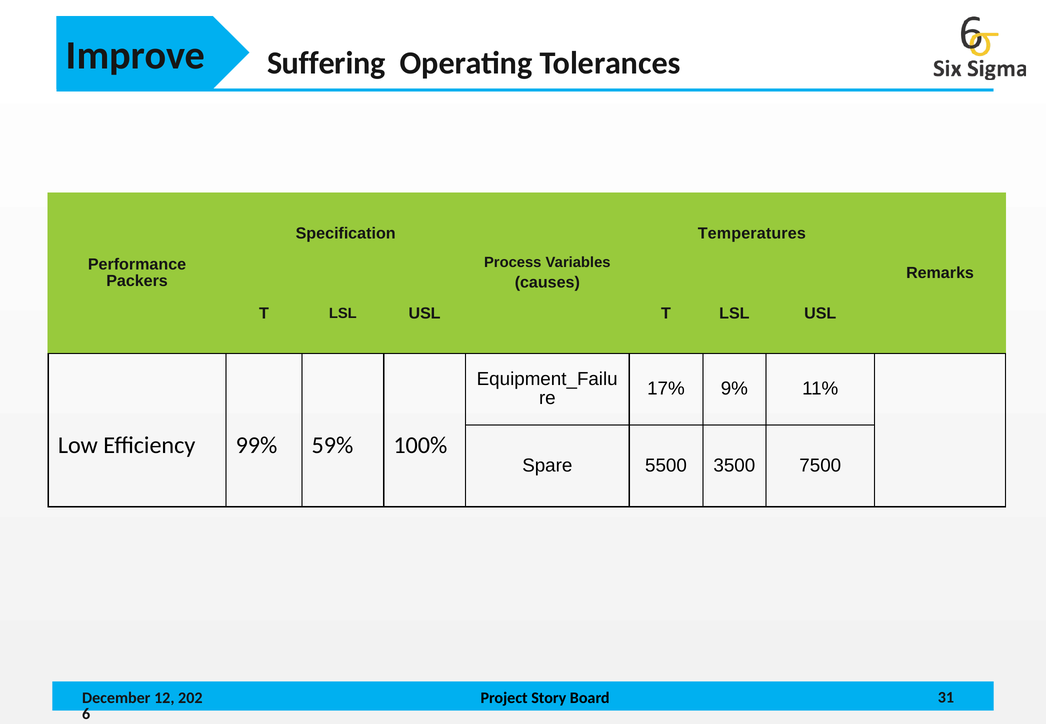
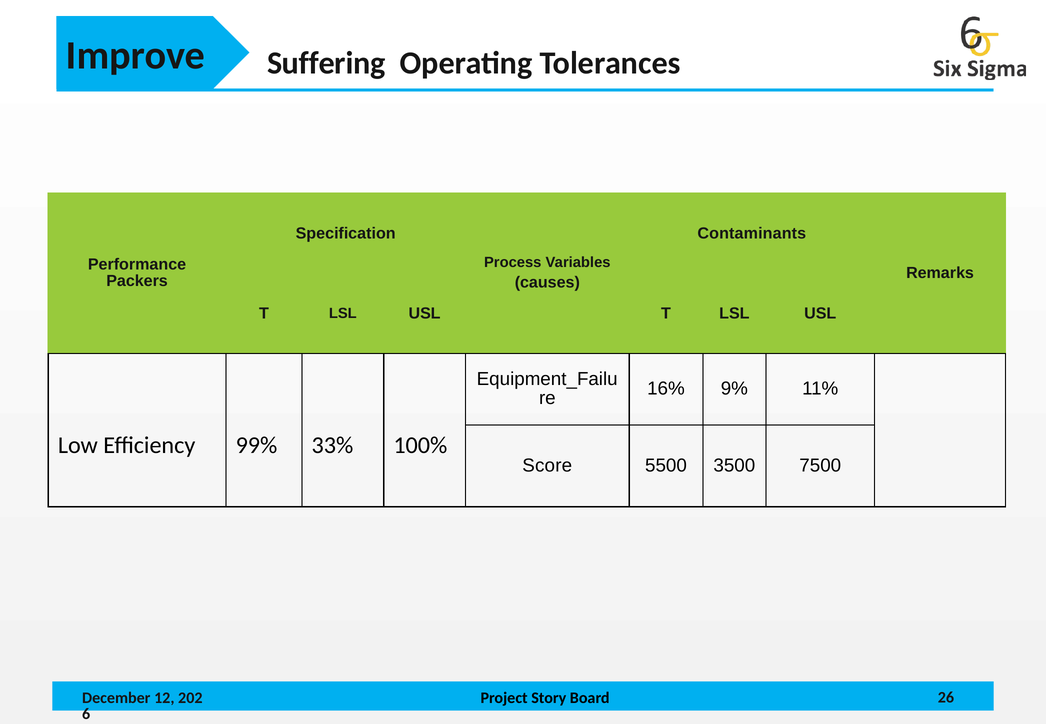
Temperatures: Temperatures -> Contaminants (752, 233)
17%: 17% -> 16% (666, 389)
59%: 59% -> 33% (332, 445)
Spare: Spare -> Score (547, 466)
31: 31 -> 26 (946, 697)
